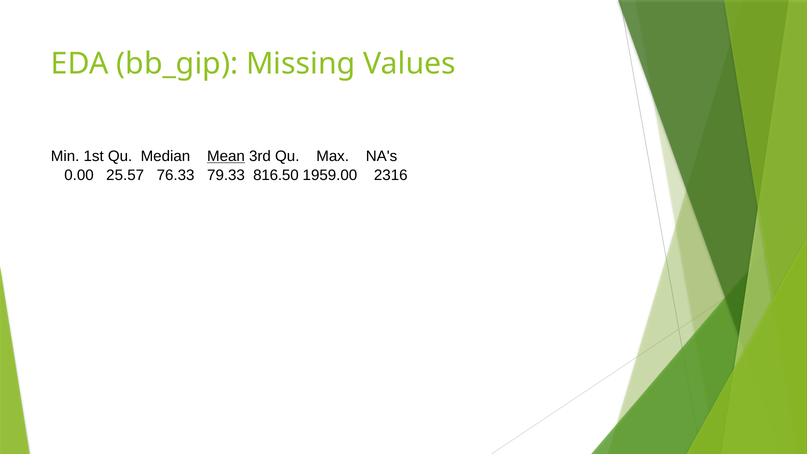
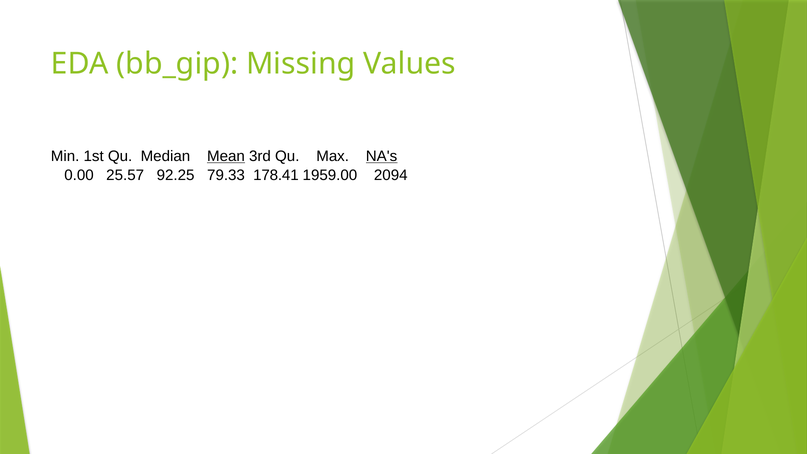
NA's underline: none -> present (382, 156)
76.33: 76.33 -> 92.25 (176, 175)
816.50: 816.50 -> 178.41 (276, 175)
2316: 2316 -> 2094 (391, 175)
